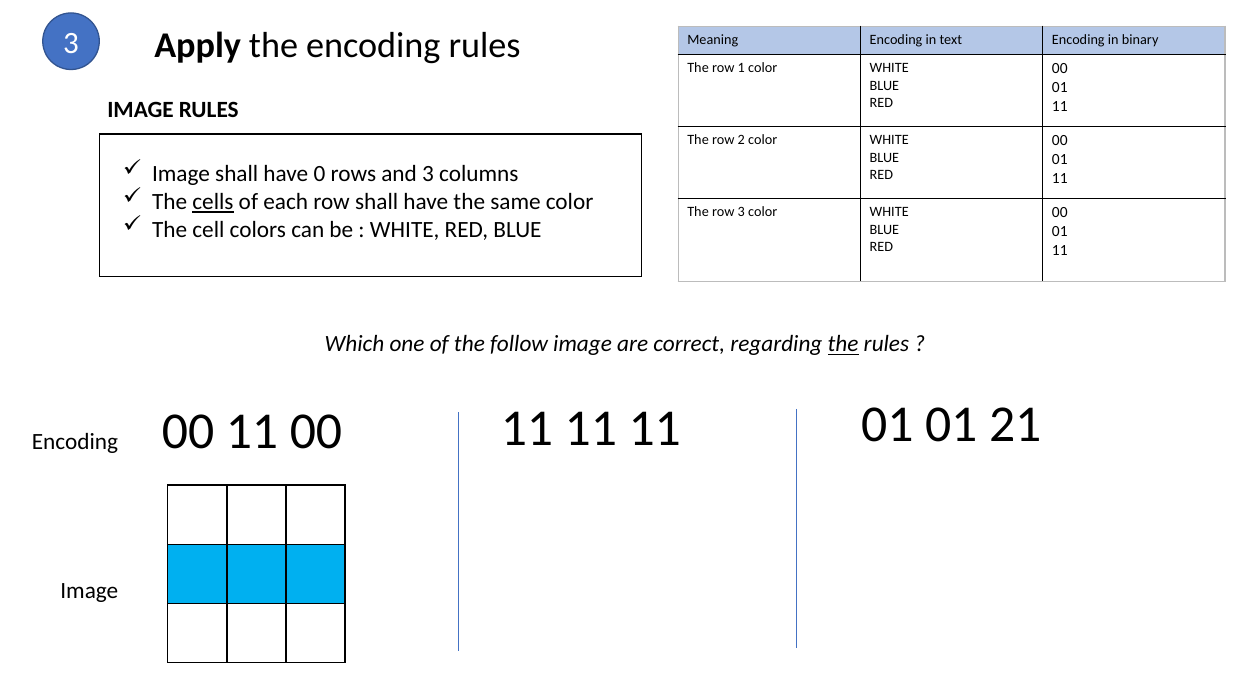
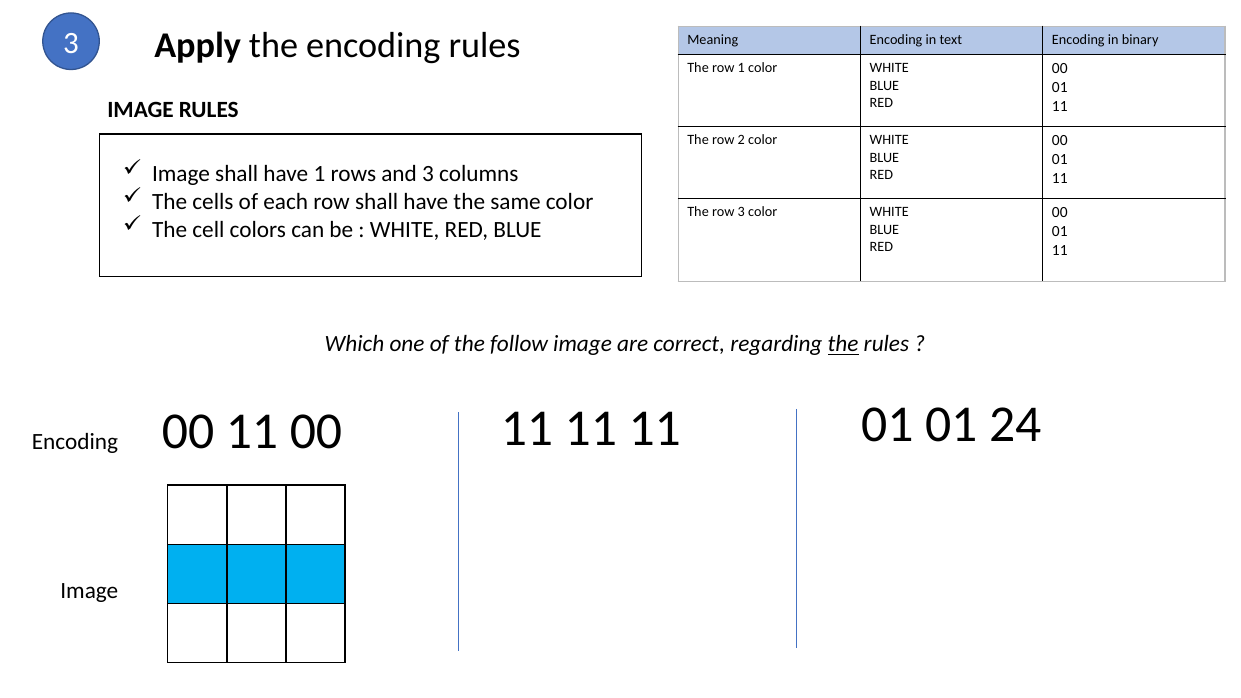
have 0: 0 -> 1 (319, 174)
cells underline: present -> none (213, 202)
21: 21 -> 24 (1015, 424)
